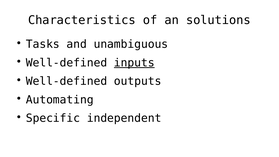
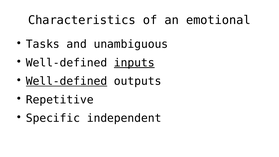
solutions: solutions -> emotional (218, 20)
Well-defined underline: none -> present (67, 81)
Automating: Automating -> Repetitive (60, 100)
